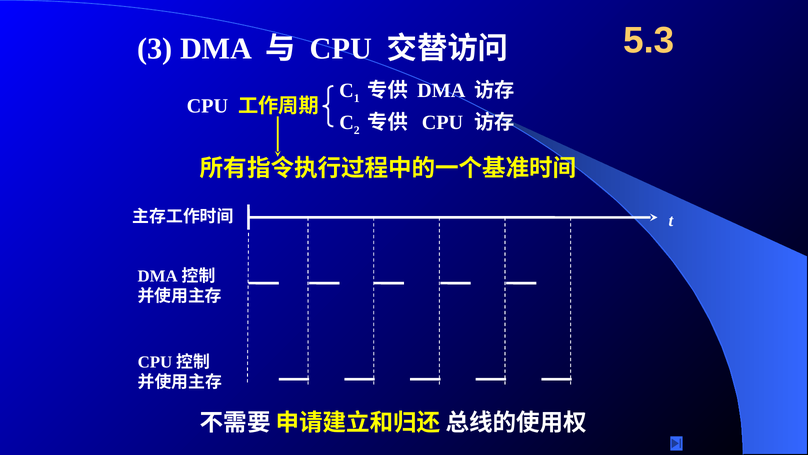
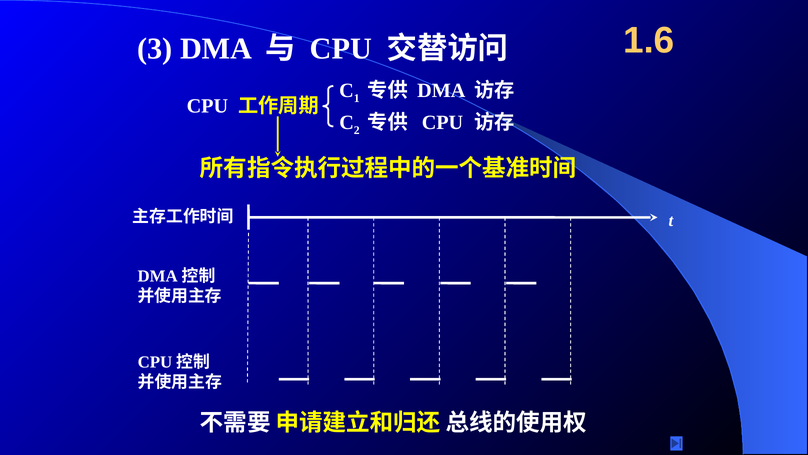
5.3: 5.3 -> 1.6 (649, 40)
